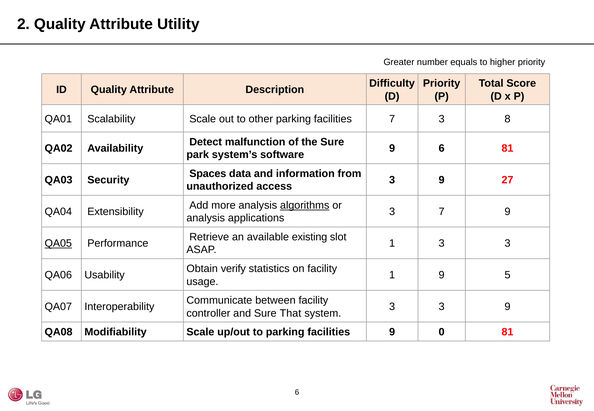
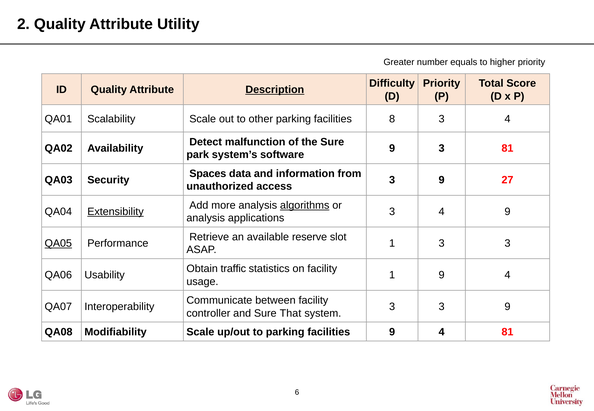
Description underline: none -> present (275, 90)
facilities 7: 7 -> 8 (392, 119)
8: 8 -> 4 (507, 119)
9 6: 6 -> 3 (442, 148)
Extensibility underline: none -> present (116, 212)
7: 7 -> 4 (442, 212)
existing: existing -> reserve (310, 237)
verify: verify -> traffic (233, 269)
1 9 5: 5 -> 4 (507, 275)
facilities 9 0: 0 -> 4 (442, 332)
